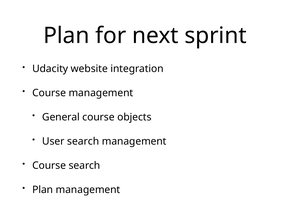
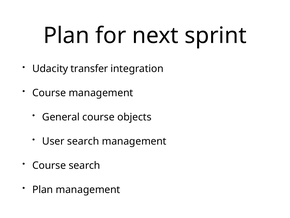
website: website -> transfer (89, 69)
